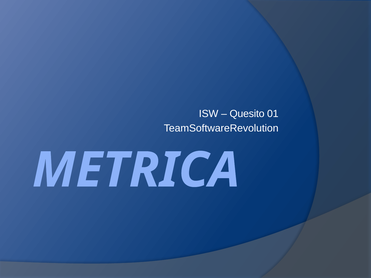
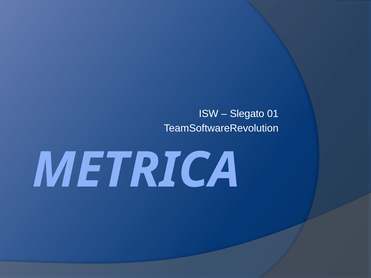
Quesito: Quesito -> Slegato (247, 114)
